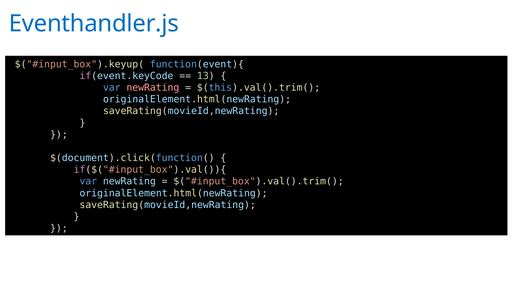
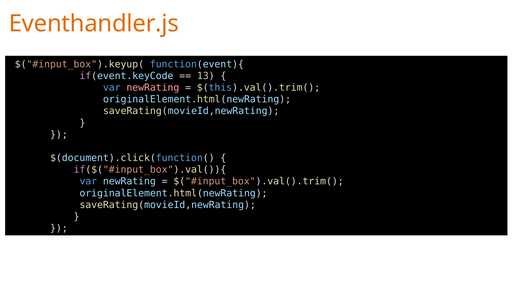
Eventhandler.js colour: blue -> orange (94, 24)
